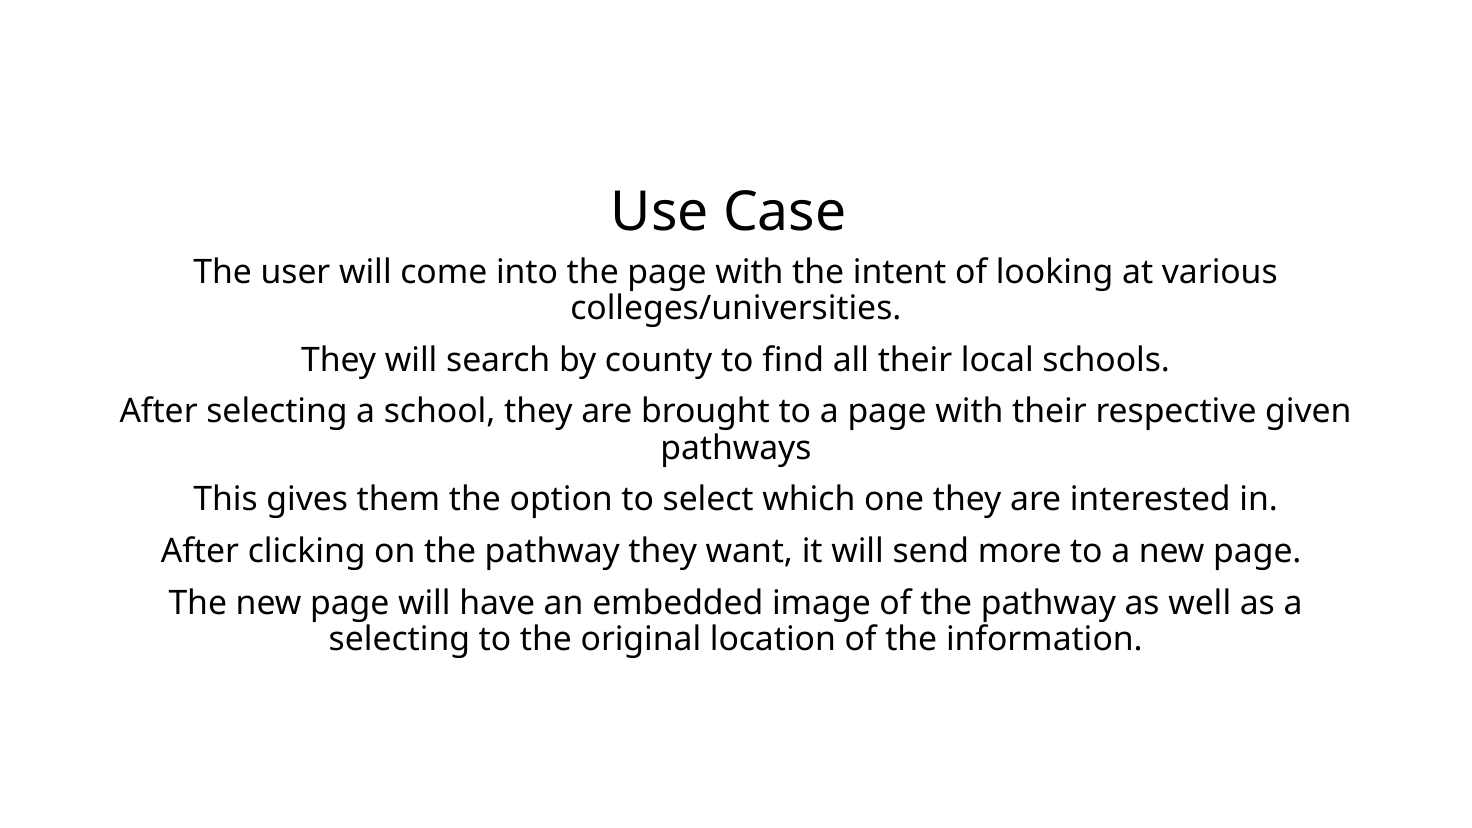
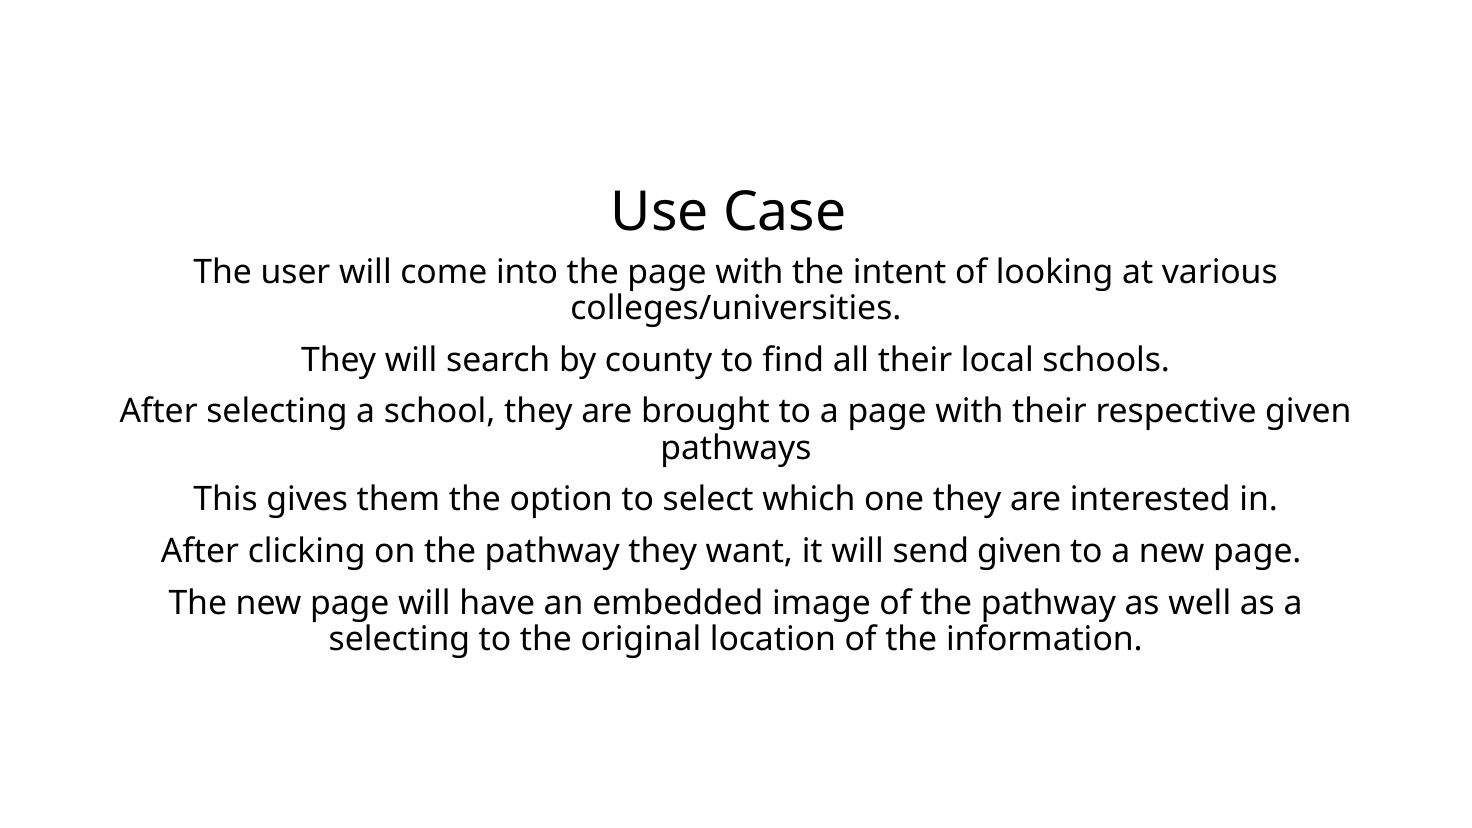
send more: more -> given (1020, 552)
